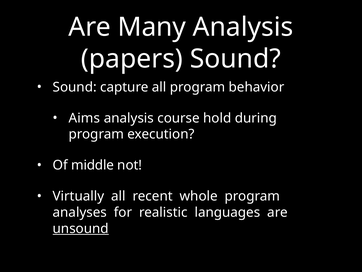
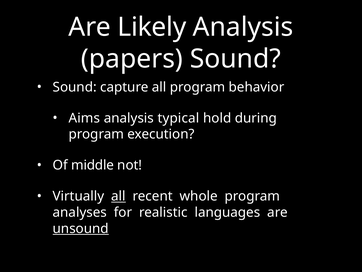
Many: Many -> Likely (152, 27)
course: course -> typical (178, 118)
all underline: none -> present (118, 196)
